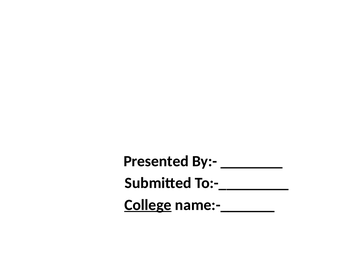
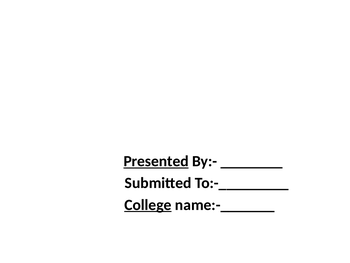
Presented underline: none -> present (156, 161)
